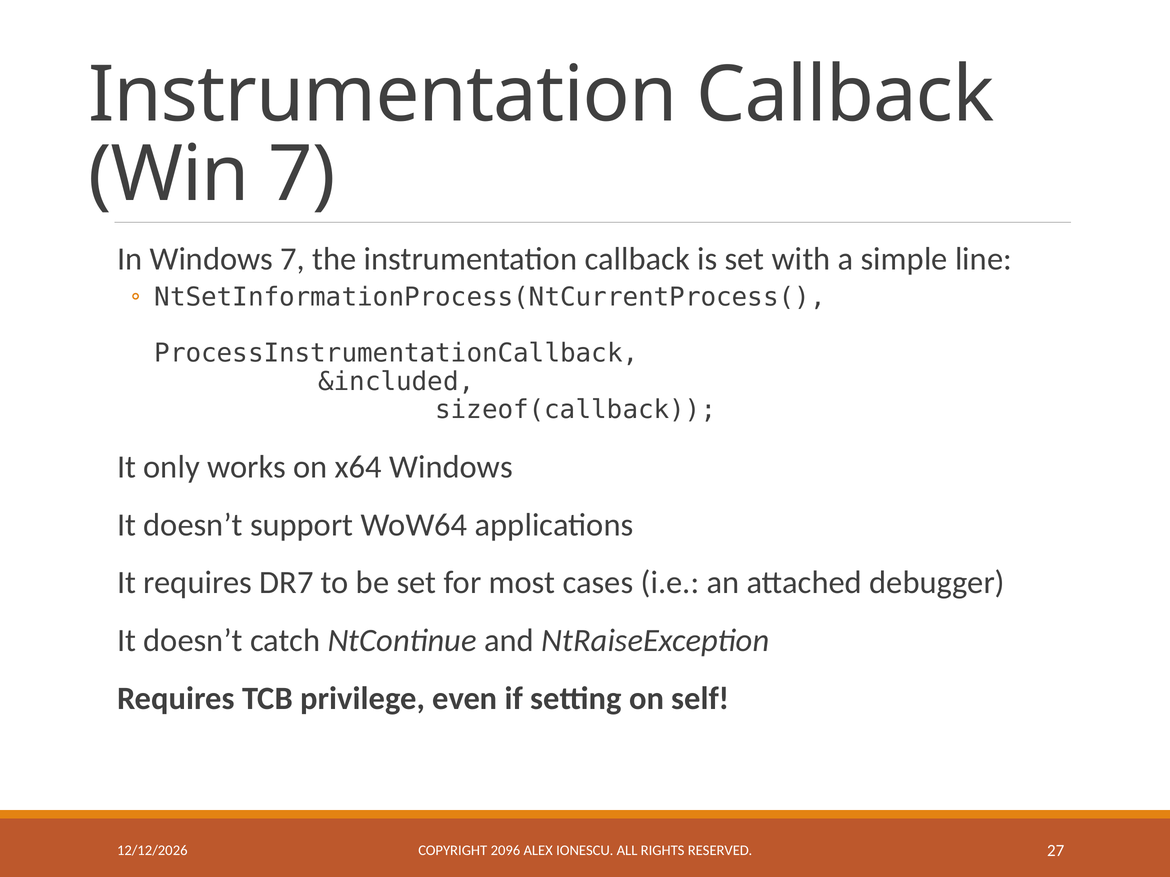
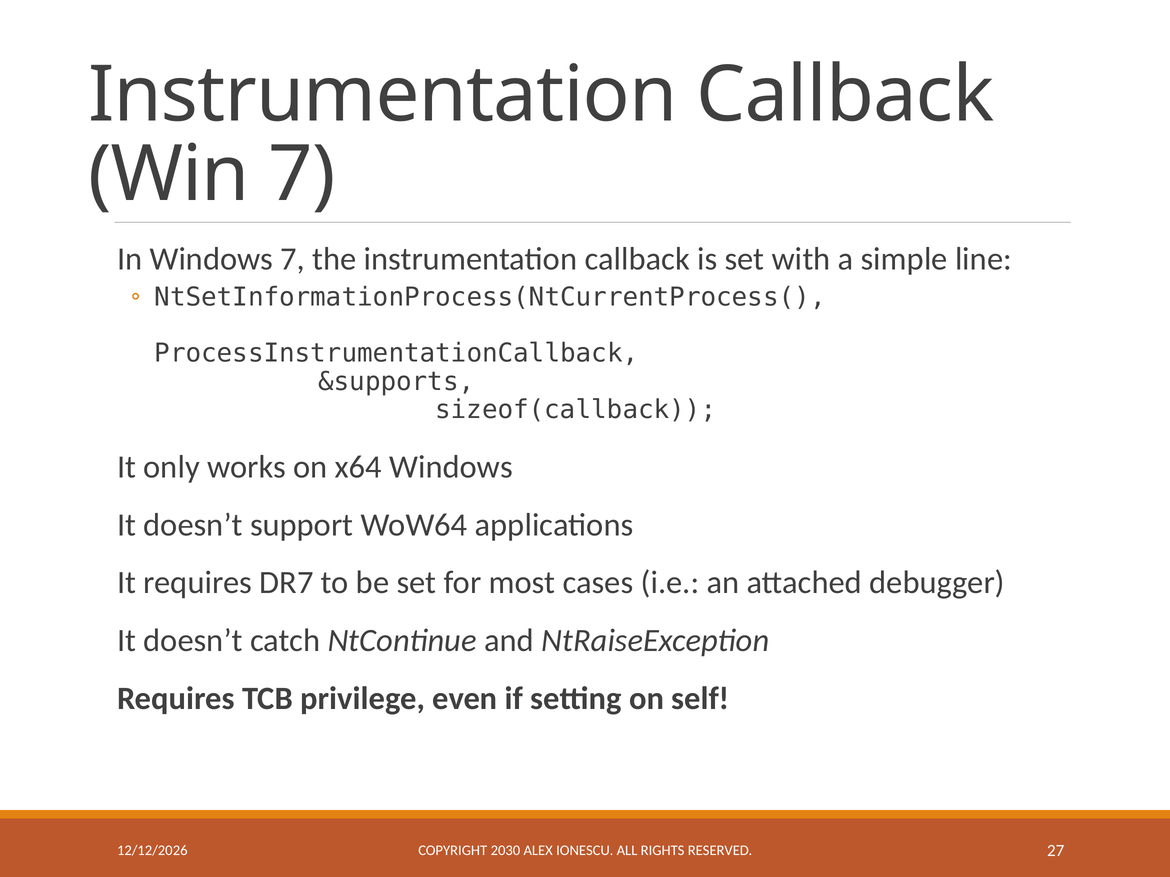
&included: &included -> &supports (396, 382)
2096: 2096 -> 2030 (505, 851)
